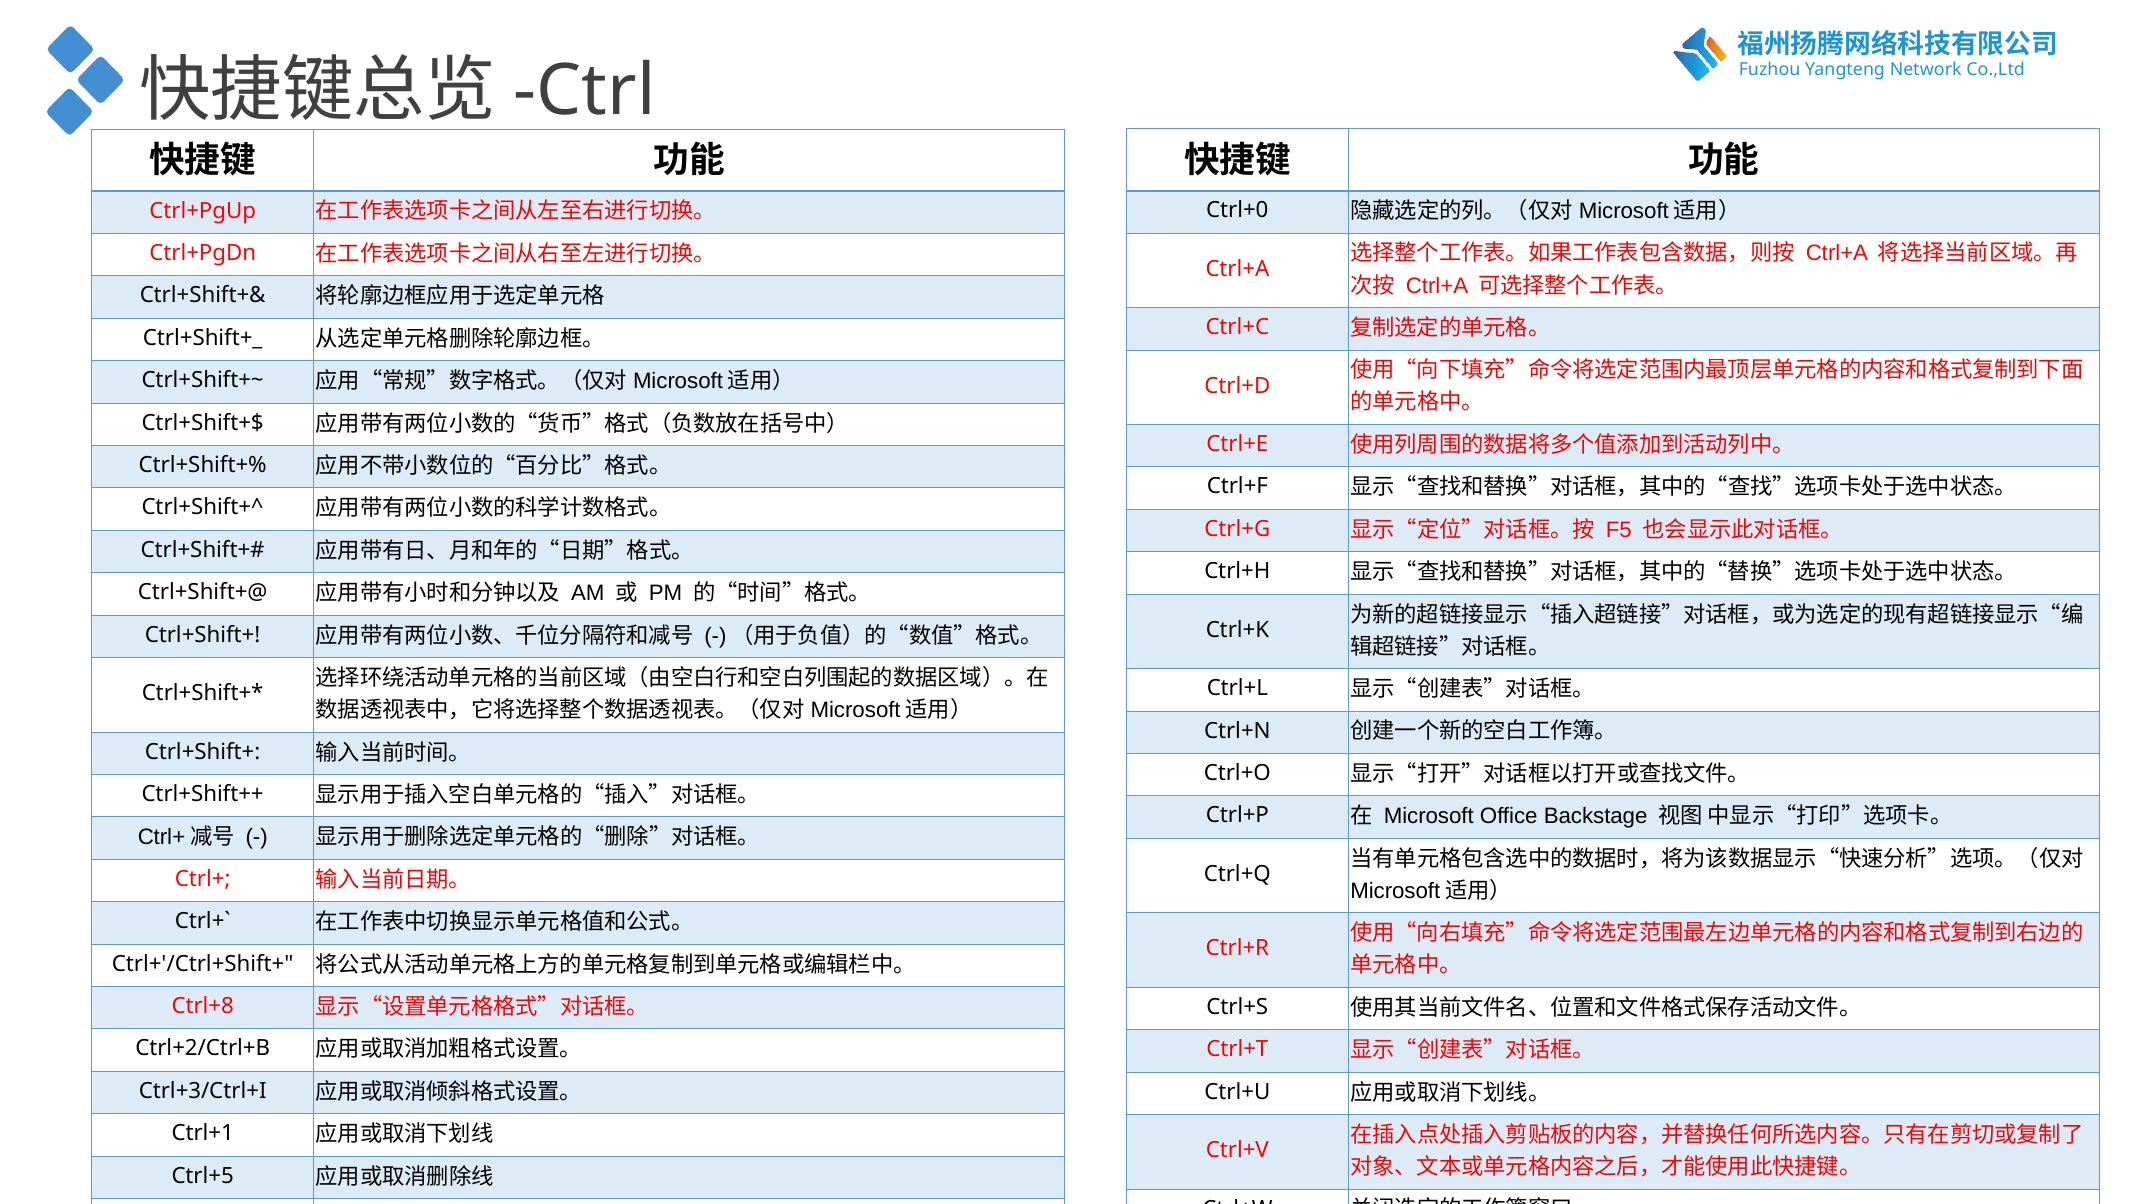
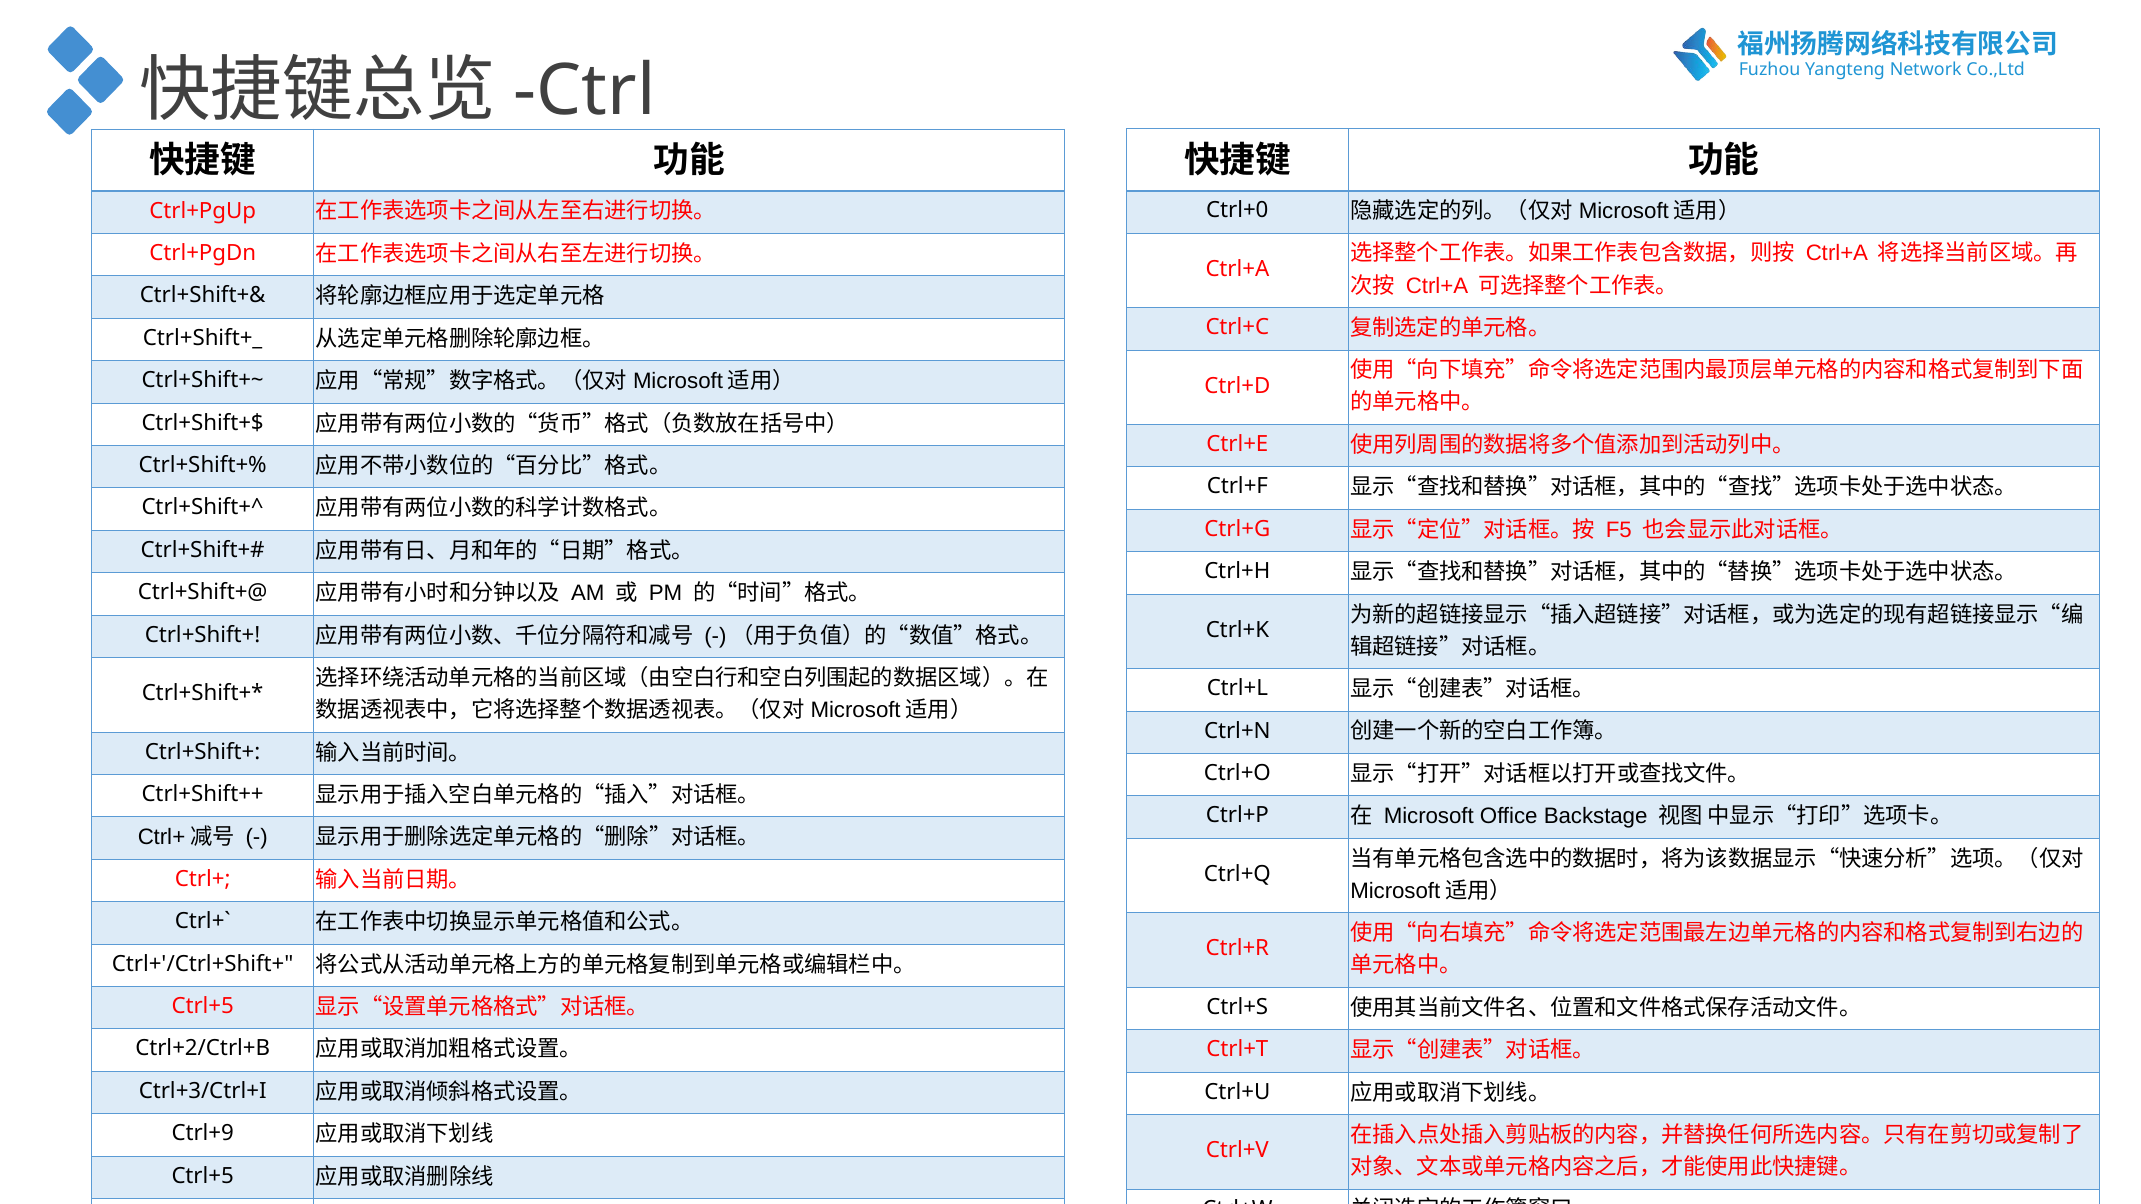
Ctrl+8: Ctrl+8 -> Ctrl+5 (203, 1006)
Ctrl+1: Ctrl+1 -> Ctrl+9 (203, 1134)
